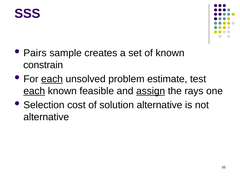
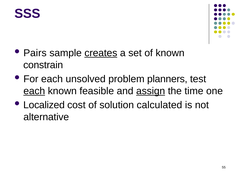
creates underline: none -> present (101, 53)
each underline: present -> none (52, 79)
estimate: estimate -> planners (167, 79)
rays: rays -> time (194, 91)
Selection: Selection -> Localized (44, 105)
solution alternative: alternative -> calculated (159, 105)
